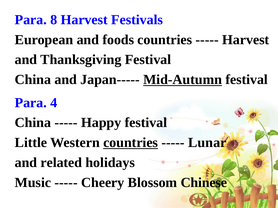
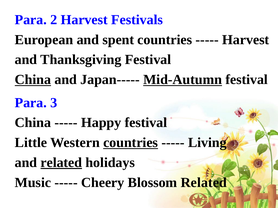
8: 8 -> 2 (54, 20)
foods: foods -> spent (118, 40)
China underline: none -> present (33, 80)
4: 4 -> 3 (54, 103)
Lunar: Lunar -> Living (207, 143)
related underline: none -> present (61, 163)
Blossom Chinese: Chinese -> Related (204, 183)
